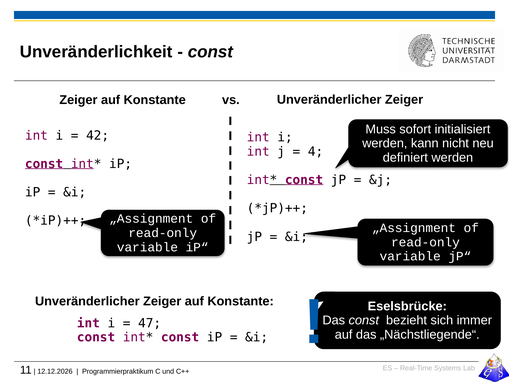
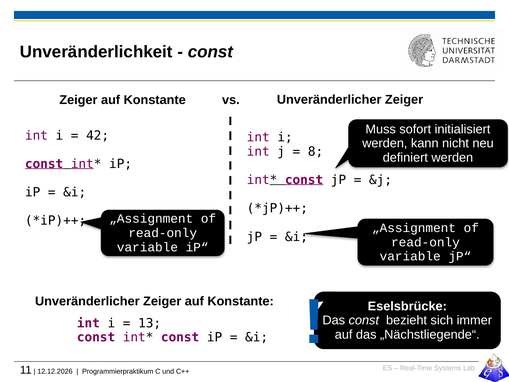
4: 4 -> 8 (316, 151)
47: 47 -> 13 (150, 323)
